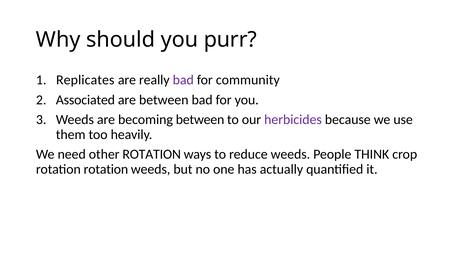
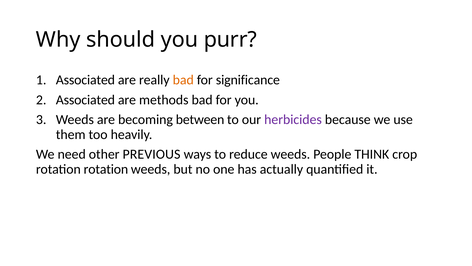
Replicates: Replicates -> Associated (85, 80)
bad colour: purple -> orange (183, 80)
community: community -> significance (248, 80)
are between: between -> methods (164, 100)
other ROTATION: ROTATION -> PREVIOUS (152, 154)
